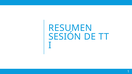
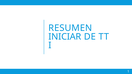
SESIÓN: SESIÓN -> INICIAR (65, 37)
